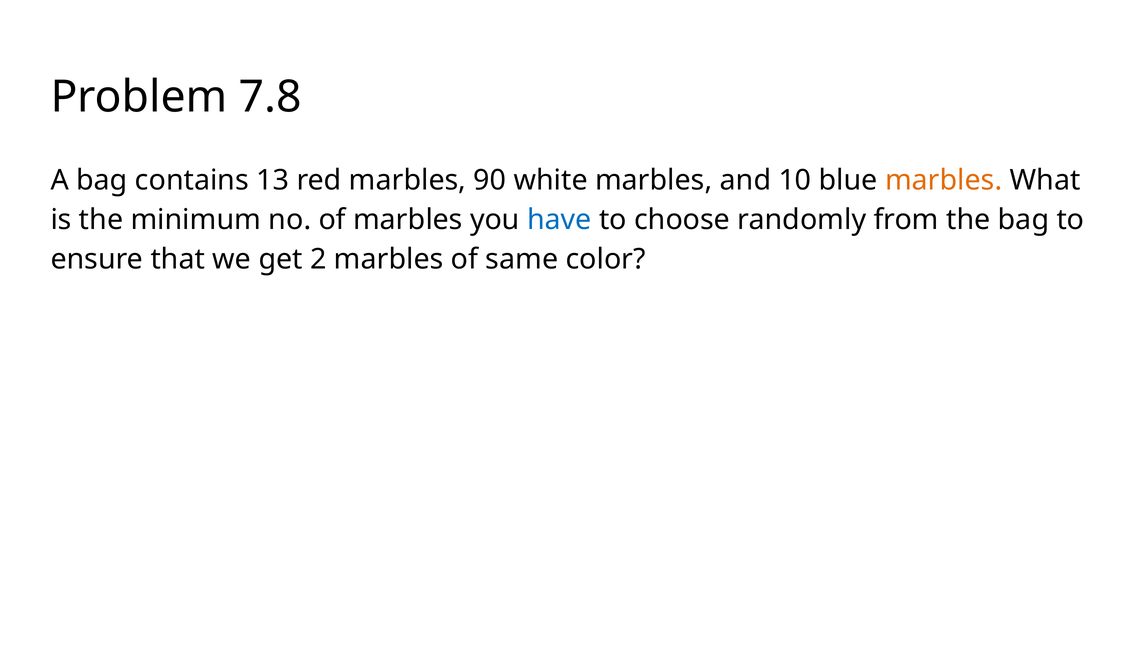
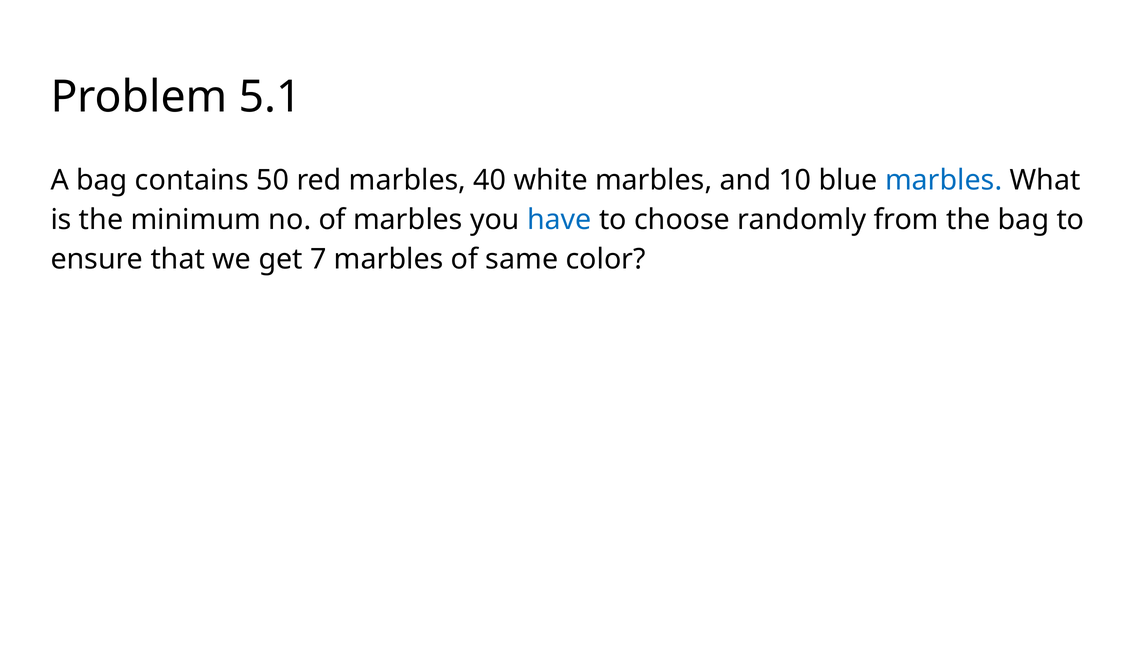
7.8: 7.8 -> 5.1 (270, 97)
13: 13 -> 50 (273, 180)
90: 90 -> 40 (490, 180)
marbles colour: orange -> blue (944, 180)
2: 2 -> 7 (318, 259)
